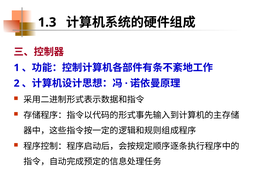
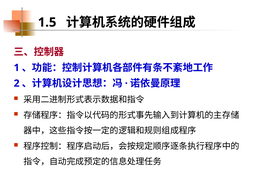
1.3: 1.3 -> 1.5 (47, 22)
